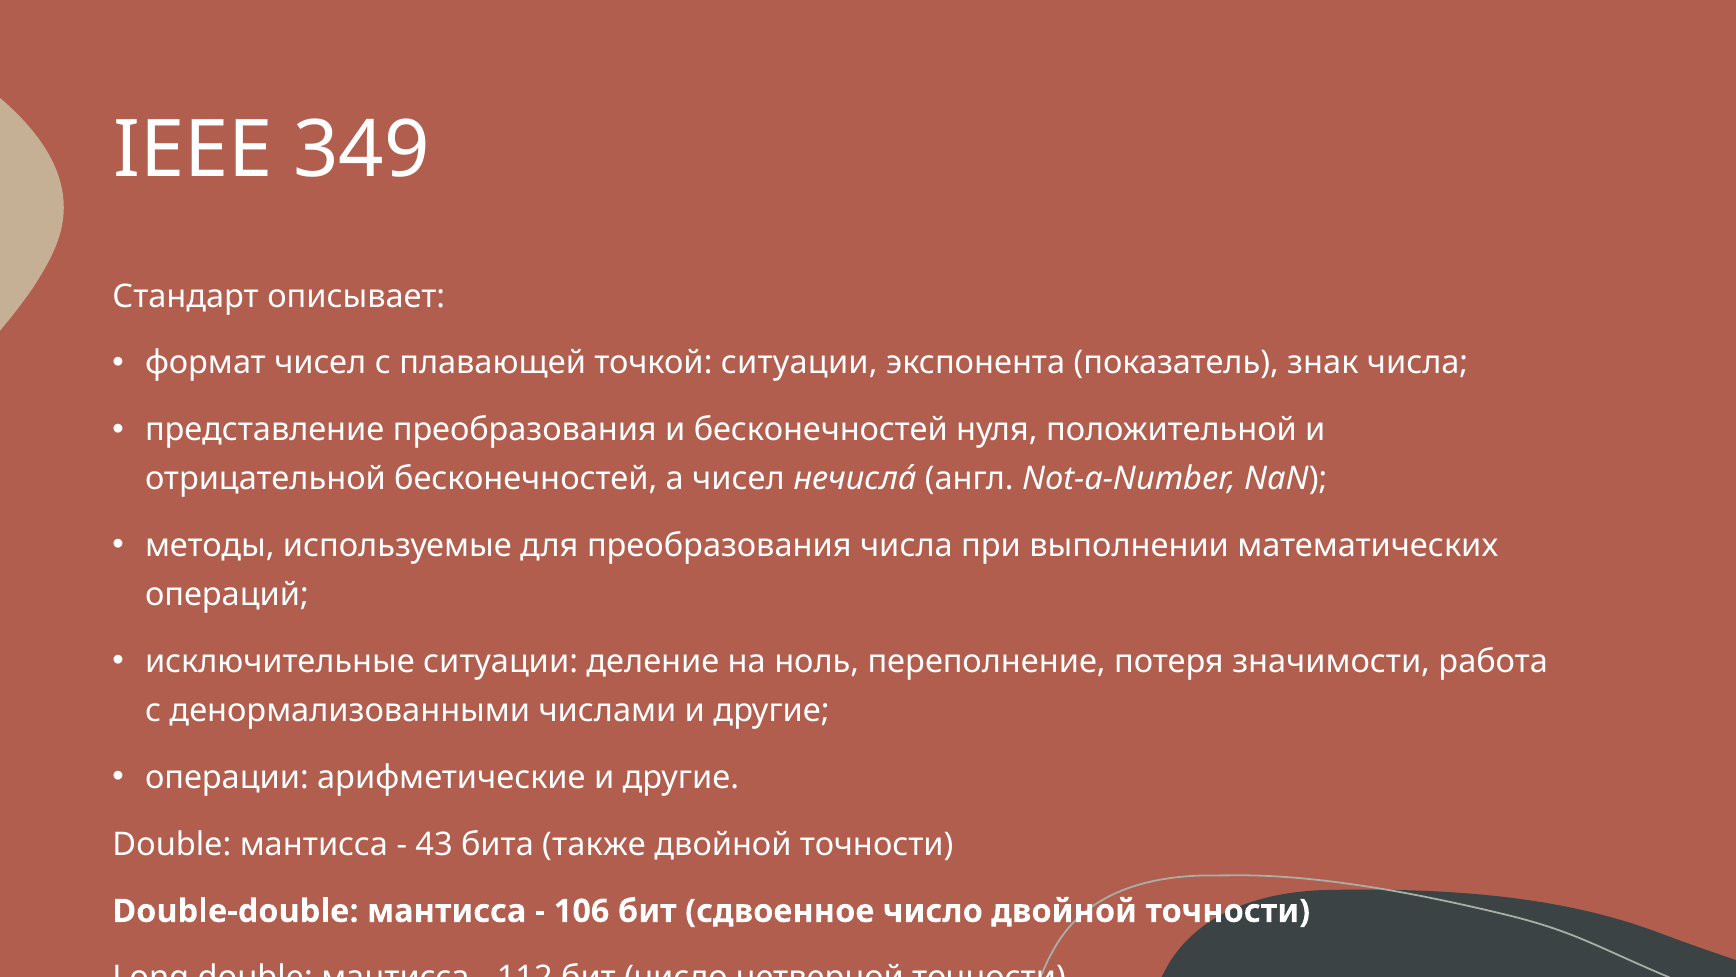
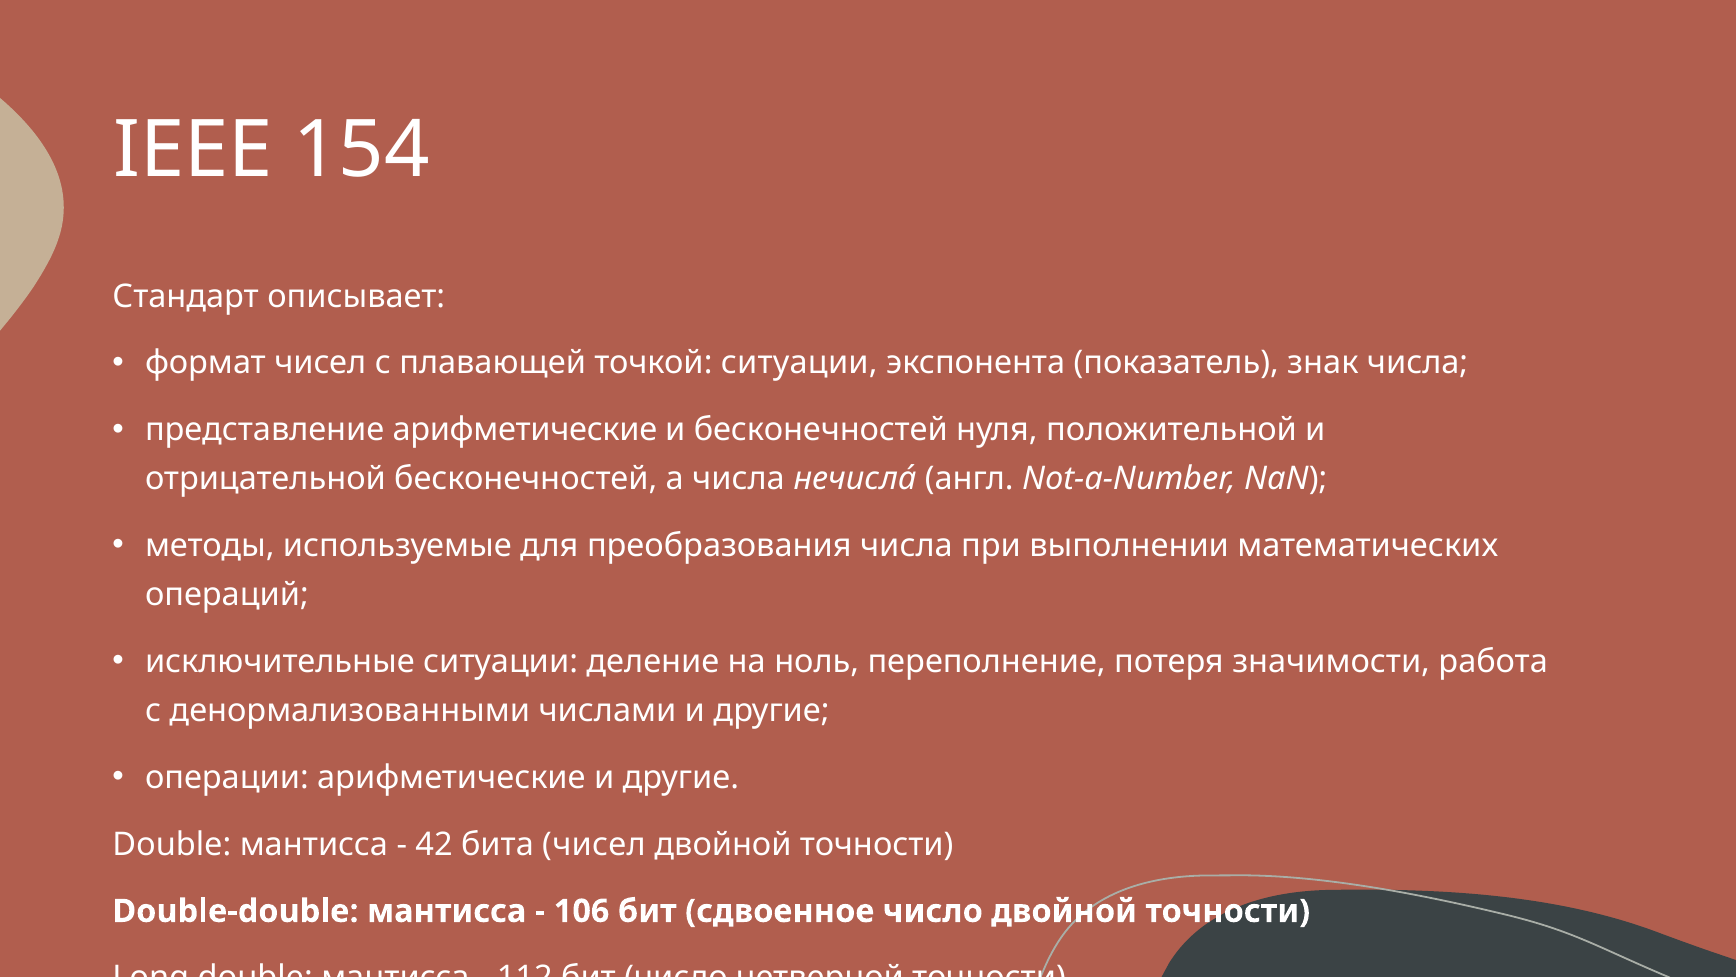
349: 349 -> 154 (362, 150)
представление преобразования: преобразования -> арифметические (525, 430)
а чисел: чисел -> числа (738, 479)
43: 43 -> 42 (434, 844)
бита также: также -> чисел (594, 844)
